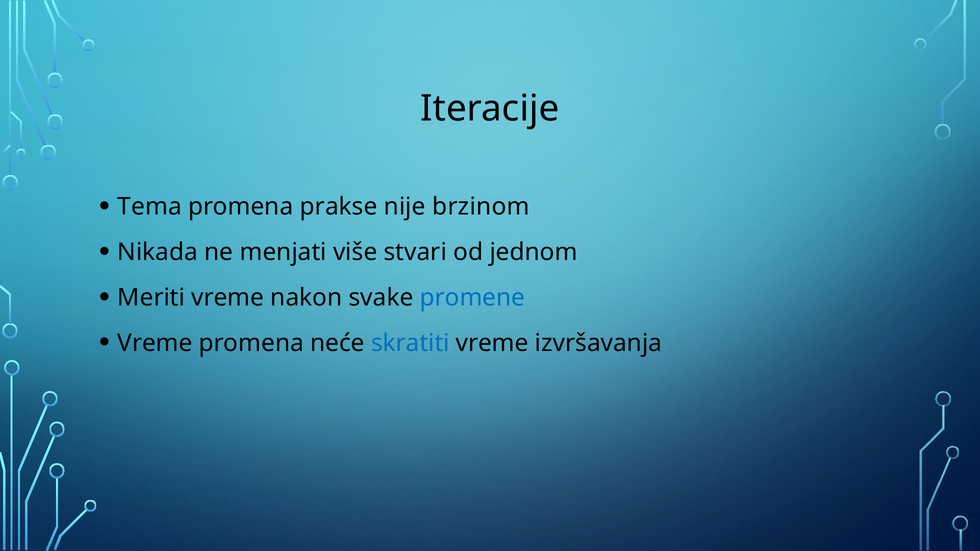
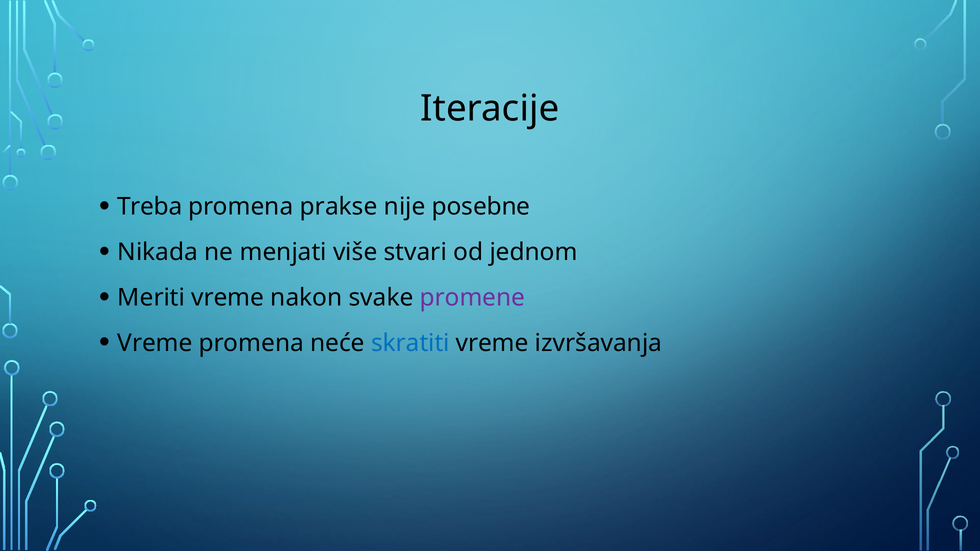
Tema: Tema -> Treba (150, 207)
brzinom: brzinom -> posebne (481, 207)
promene colour: blue -> purple (472, 298)
